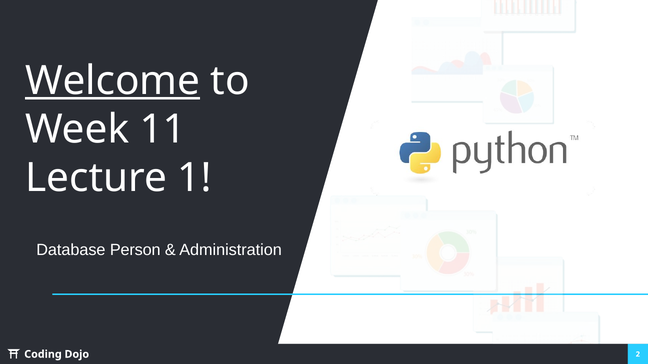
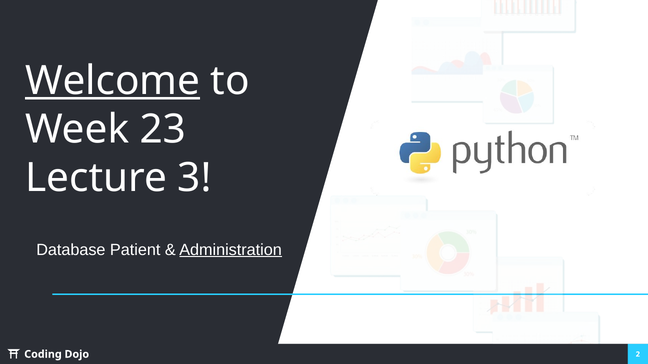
11: 11 -> 23 (163, 130)
1: 1 -> 3 (194, 178)
Person: Person -> Patient (135, 250)
Administration underline: none -> present (231, 250)
